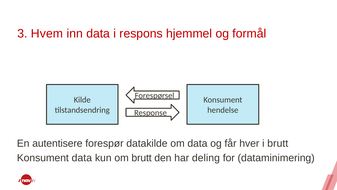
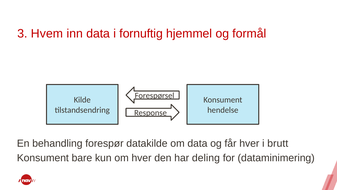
respons: respons -> fornuftig (141, 33)
autentisere: autentisere -> behandling (57, 143)
Konsument data: data -> bare (82, 158)
om brutt: brutt -> hver (142, 158)
